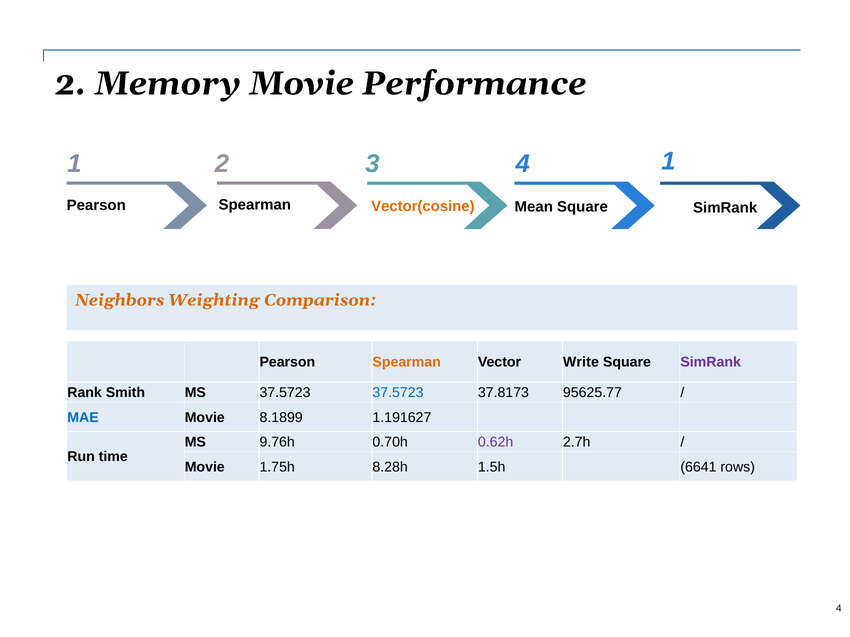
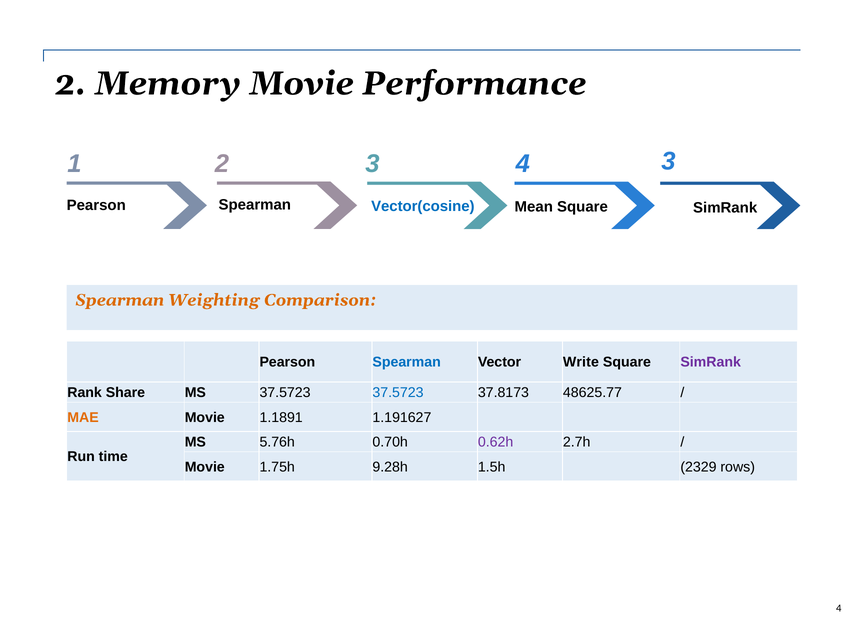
4 1: 1 -> 3 (668, 162)
Vector(cosine colour: orange -> blue (423, 206)
Neighbors: Neighbors -> Spearman (120, 300)
Spearman colour: orange -> blue (407, 362)
Smith: Smith -> Share (125, 393)
95625.77: 95625.77 -> 48625.77 (592, 393)
MAE colour: blue -> orange (83, 418)
8.1899: 8.1899 -> 1.1891 (281, 418)
9.76h: 9.76h -> 5.76h (277, 443)
8.28h: 8.28h -> 9.28h (390, 467)
6641: 6641 -> 2329 (698, 467)
